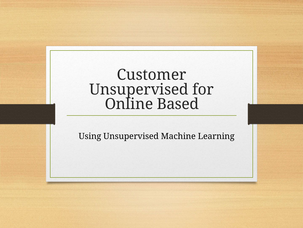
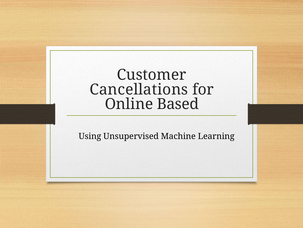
Unsupervised: Unsupervised -> Cancellations (139, 89)
